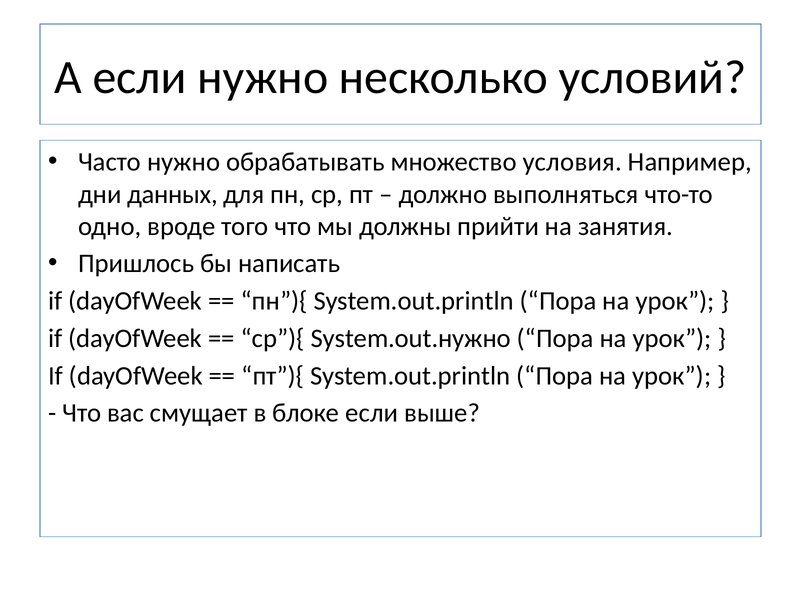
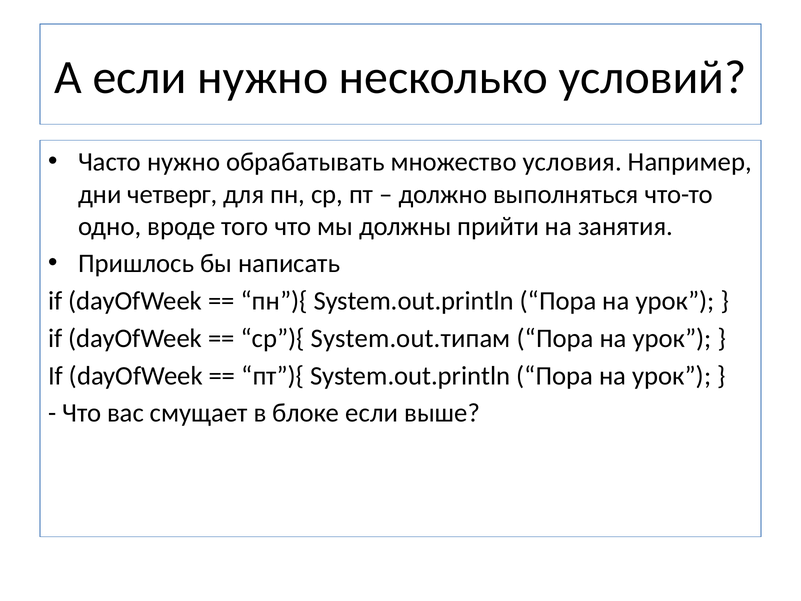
данных: данных -> четверг (172, 194)
System.out.нужно: System.out.нужно -> System.out.типам (411, 338)
